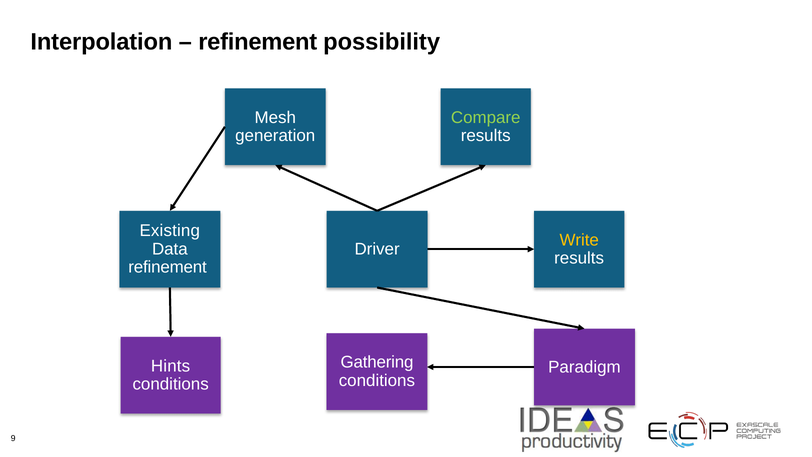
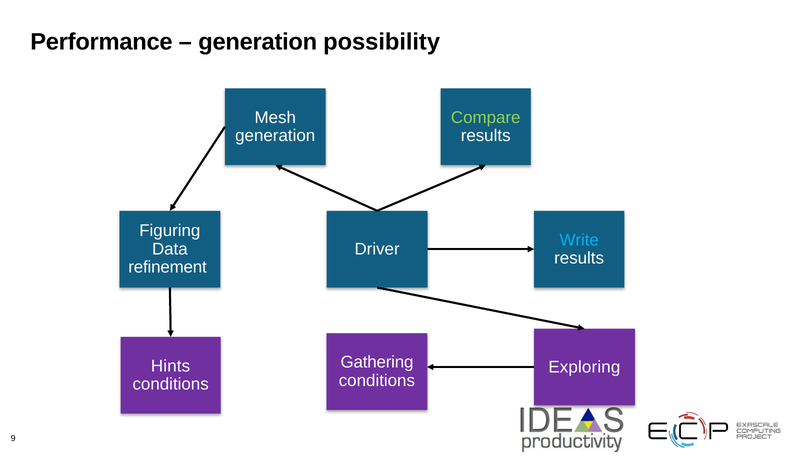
Interpolation: Interpolation -> Performance (101, 42)
refinement: refinement -> generation (258, 42)
Existing: Existing -> Figuring (170, 231)
Write colour: yellow -> light blue (579, 240)
Paradigm: Paradigm -> Exploring (584, 367)
